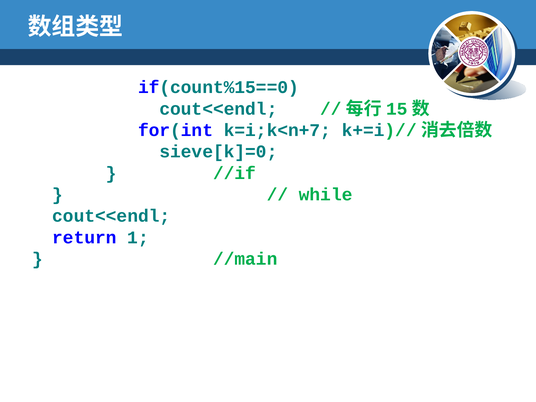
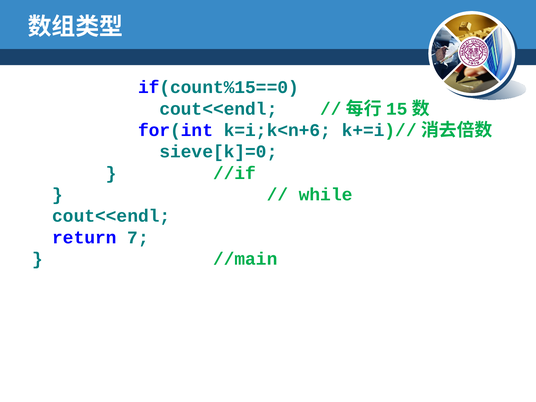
k=i;k<n+7: k=i;k<n+7 -> k=i;k<n+6 (277, 130)
1: 1 -> 7 (138, 237)
